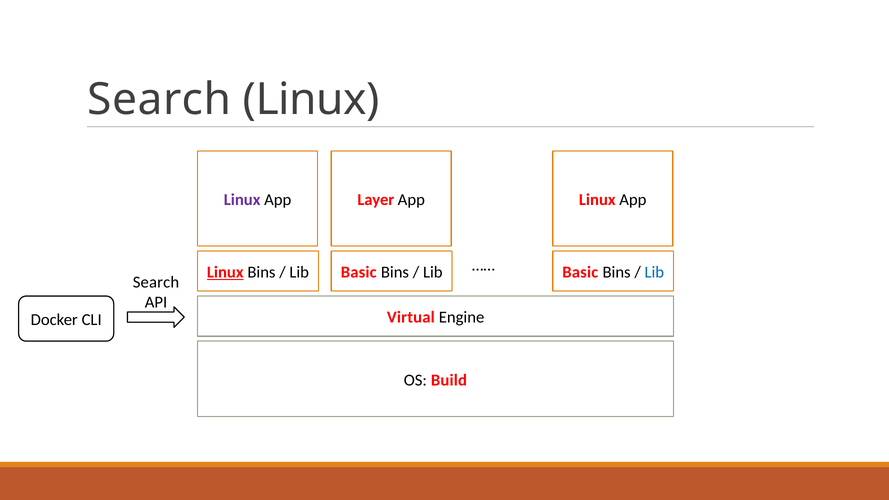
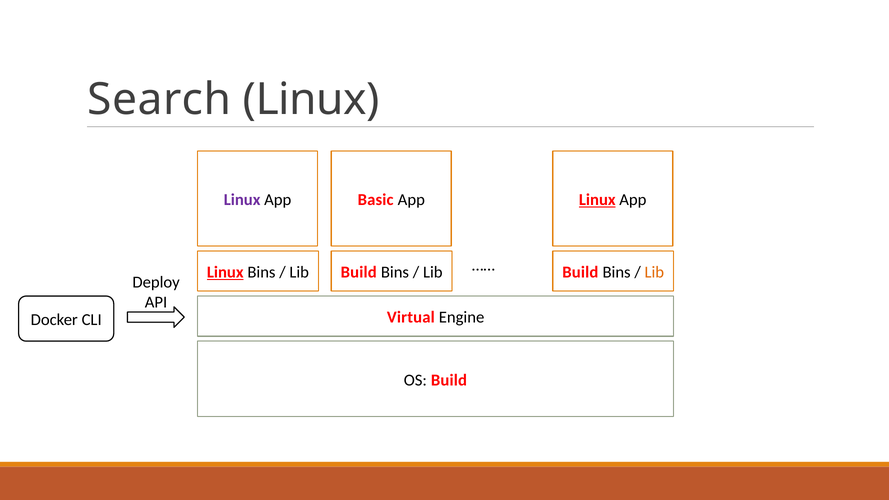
Layer: Layer -> Basic (376, 200)
Linux underline: none -> present (597, 200)
Basic: Basic -> Build (359, 272)
Basic: Basic -> Build (580, 272)
Lib colour: blue -> orange (654, 272)
Search: Search -> Deploy (156, 282)
